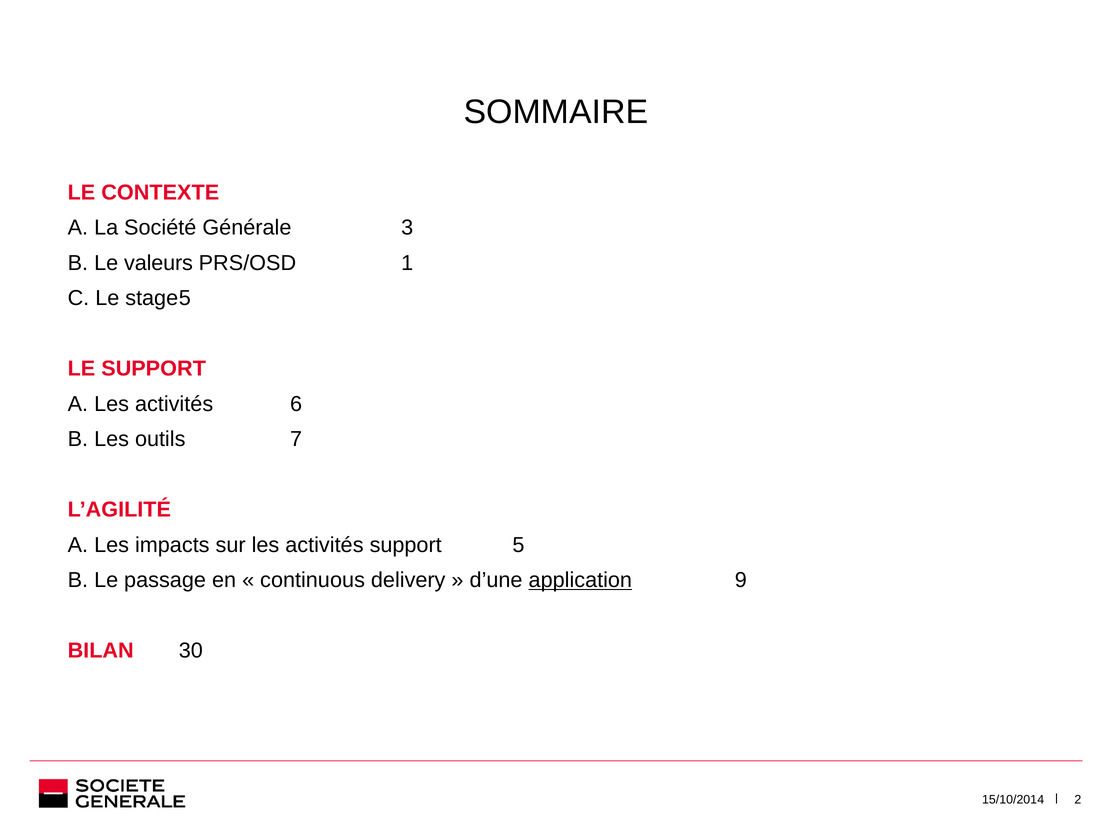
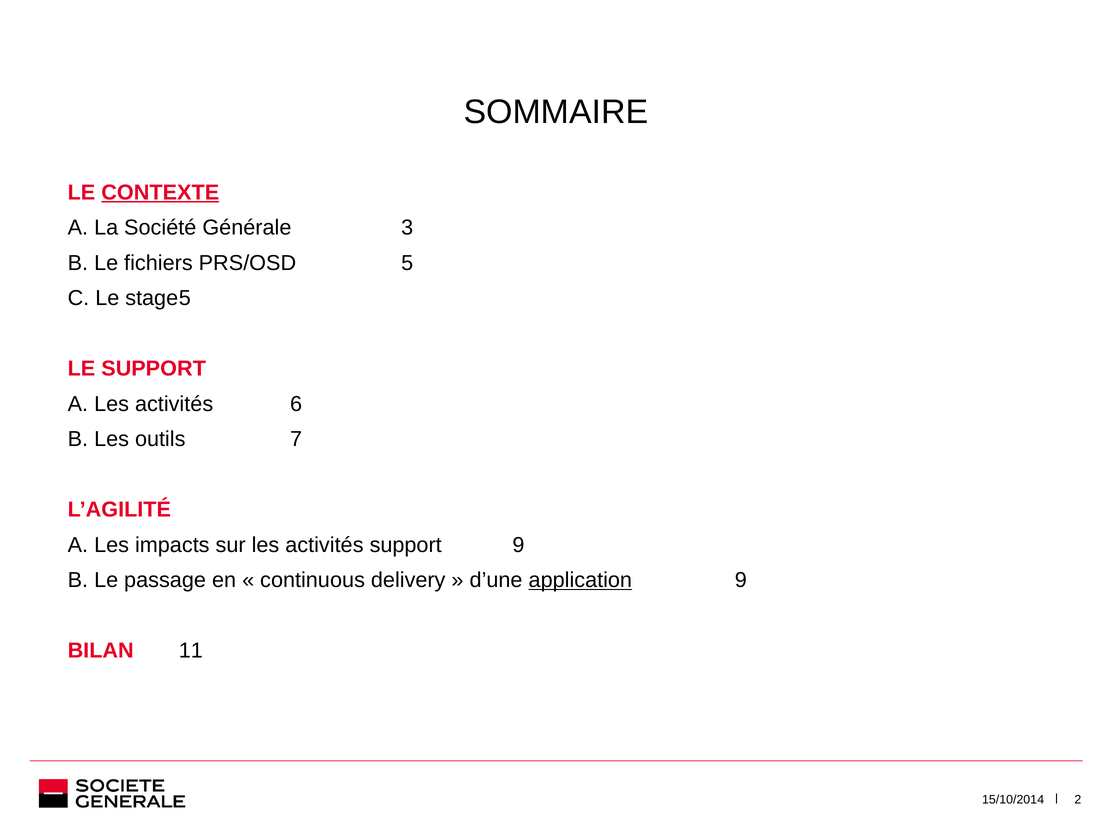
CONTEXTE underline: none -> present (160, 192)
valeurs: valeurs -> fichiers (158, 263)
1: 1 -> 5 (407, 263)
support 5: 5 -> 9 (518, 545)
30: 30 -> 11 (191, 651)
